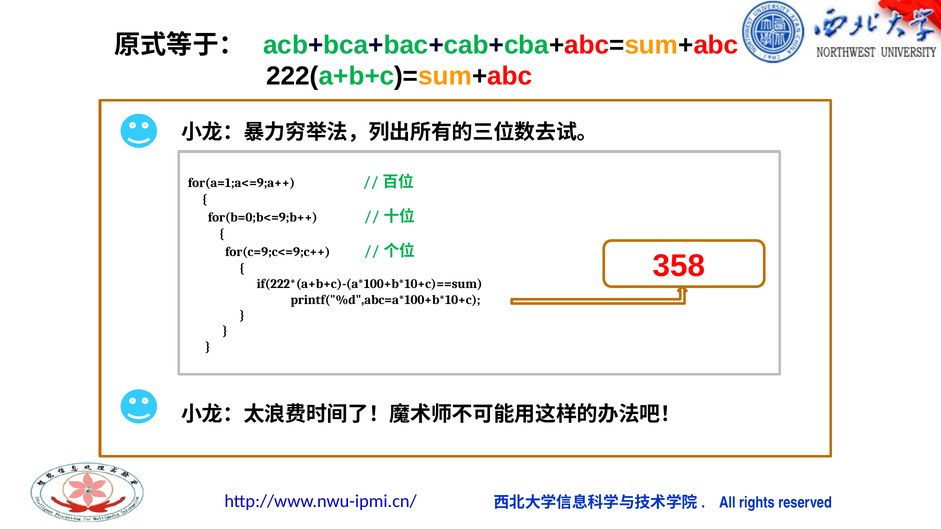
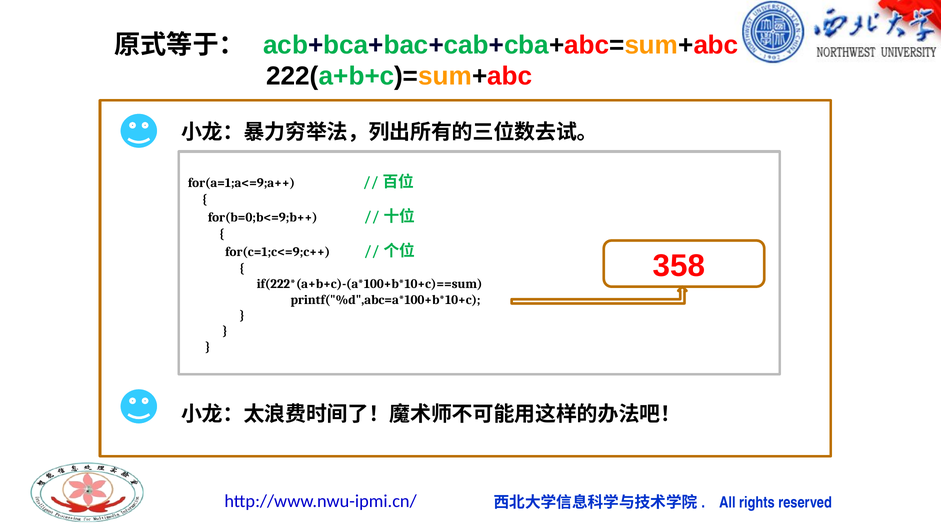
for(c=9;c<=9;c++: for(c=9;c<=9;c++ -> for(c=1;c<=9;c++ (278, 252)
